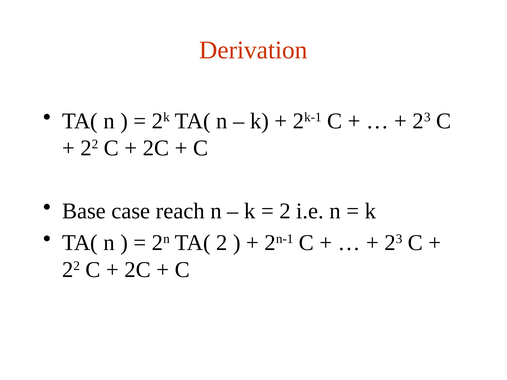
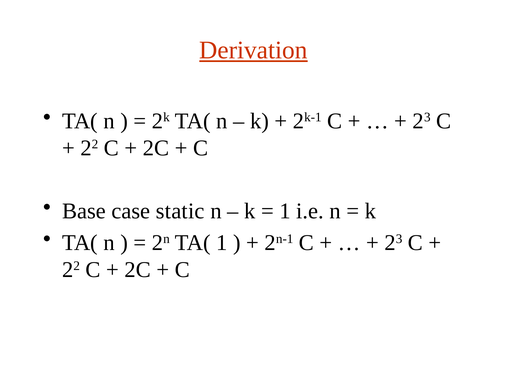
Derivation underline: none -> present (253, 50)
reach: reach -> static (180, 211)
2: 2 -> 1 (285, 211)
TA( 2: 2 -> 1 (222, 243)
